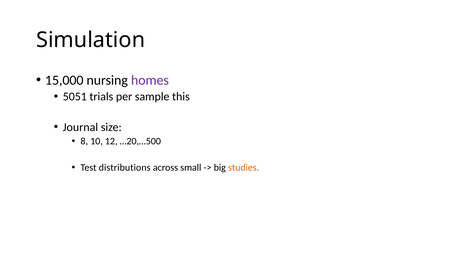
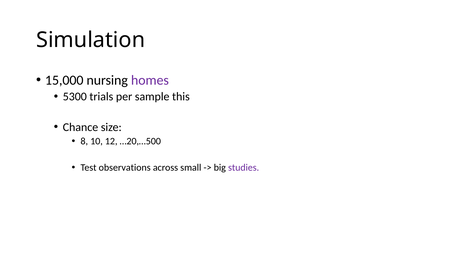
5051: 5051 -> 5300 (75, 96)
Journal: Journal -> Chance (80, 127)
distributions: distributions -> observations (125, 167)
studies colour: orange -> purple (244, 167)
